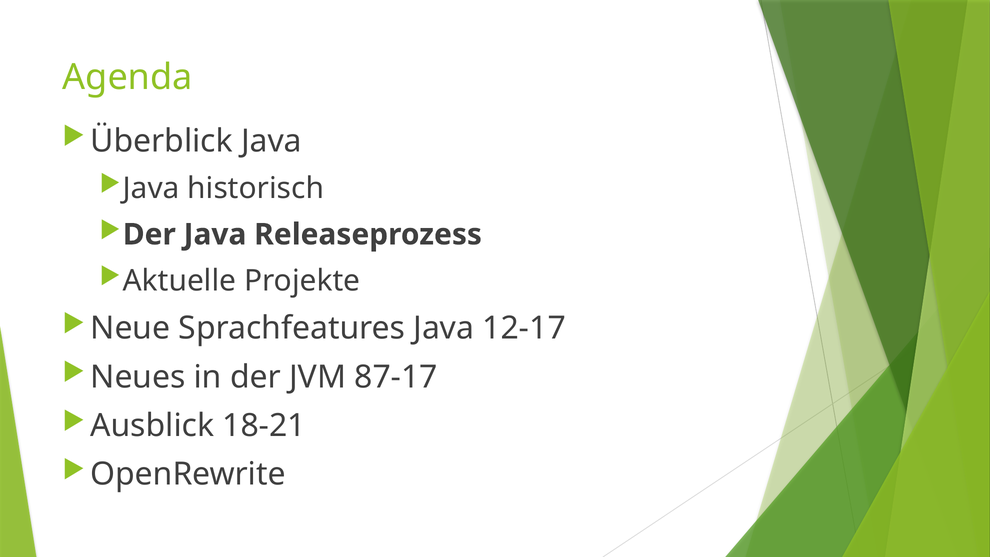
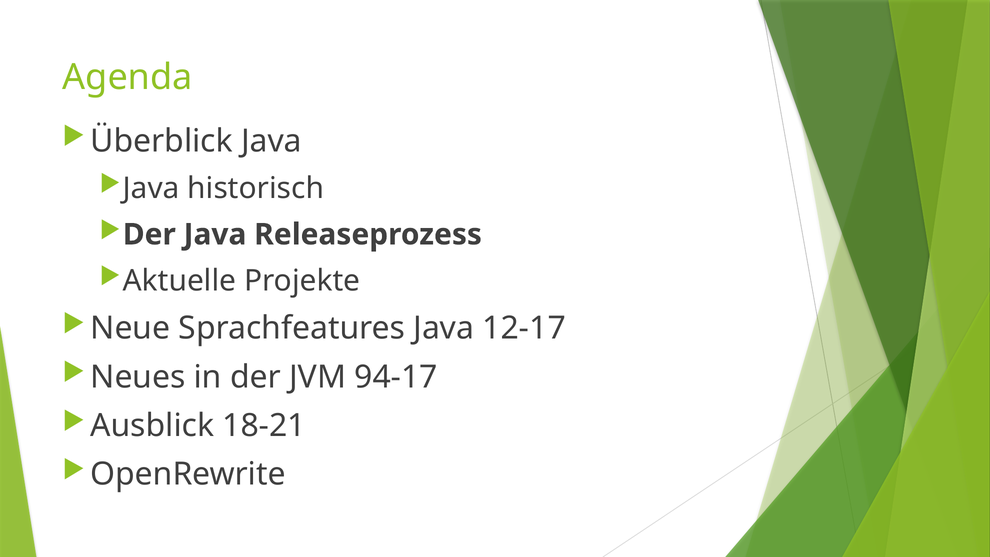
87-17: 87-17 -> 94-17 (396, 377)
